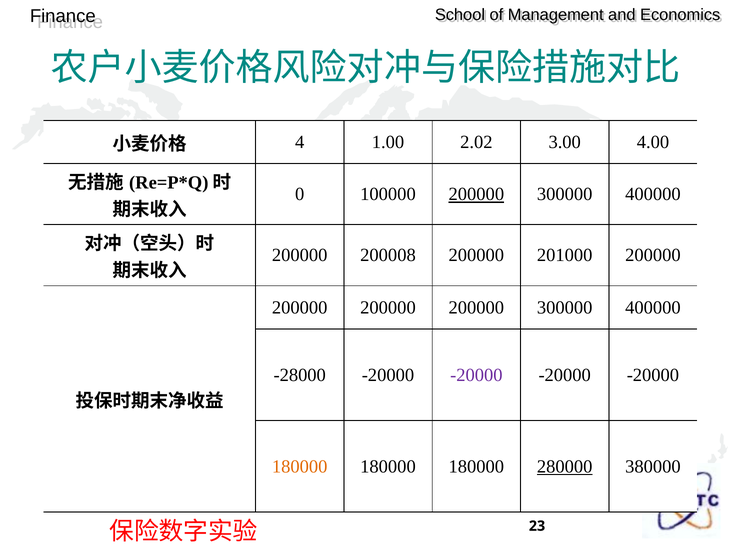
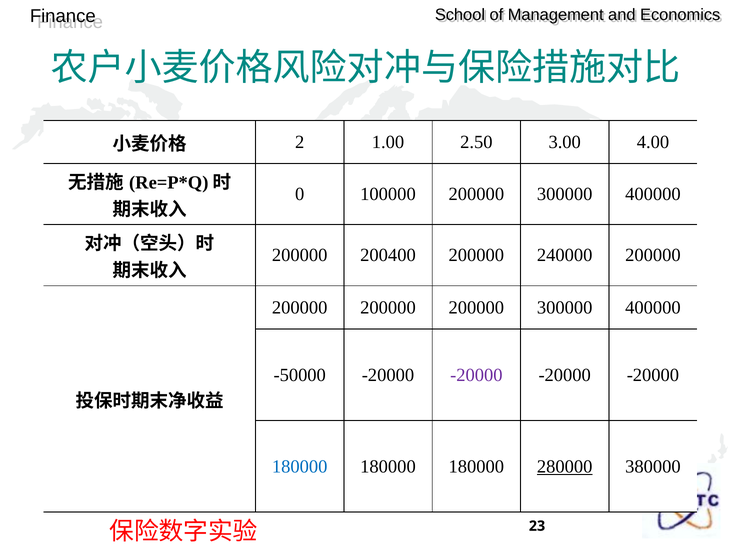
4: 4 -> 2 (300, 142)
2.02: 2.02 -> 2.50 (476, 142)
200000 underline: present -> none (476, 194)
200008: 200008 -> 200400 (388, 255)
201000: 201000 -> 240000 (565, 255)
-28000: -28000 -> -50000 (300, 375)
180000 colour: orange -> blue (300, 466)
